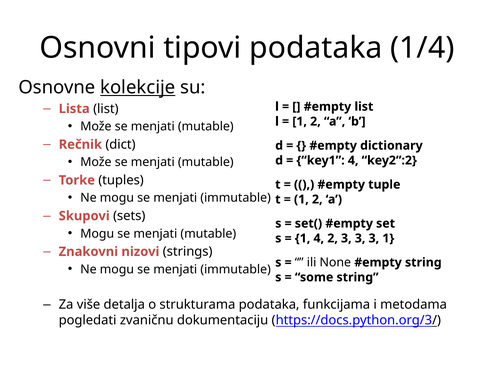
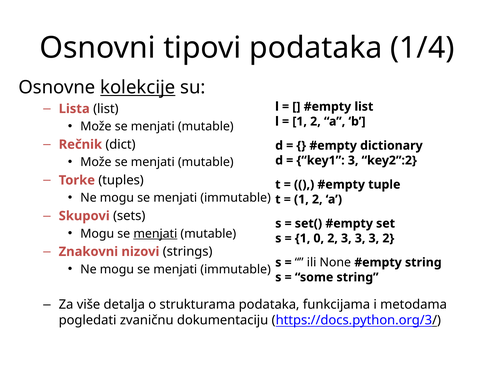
key1 4: 4 -> 3 (353, 160)
menjati underline: none -> present (155, 233)
1 4: 4 -> 0 (319, 238)
3 1: 1 -> 2 (388, 238)
